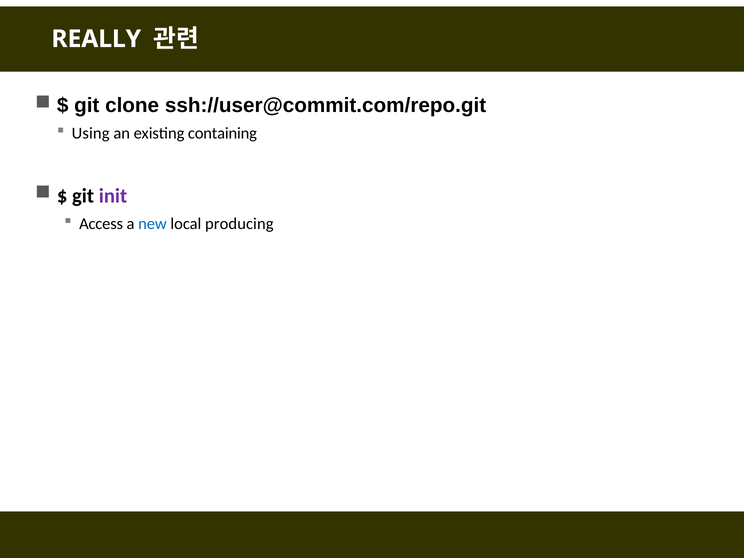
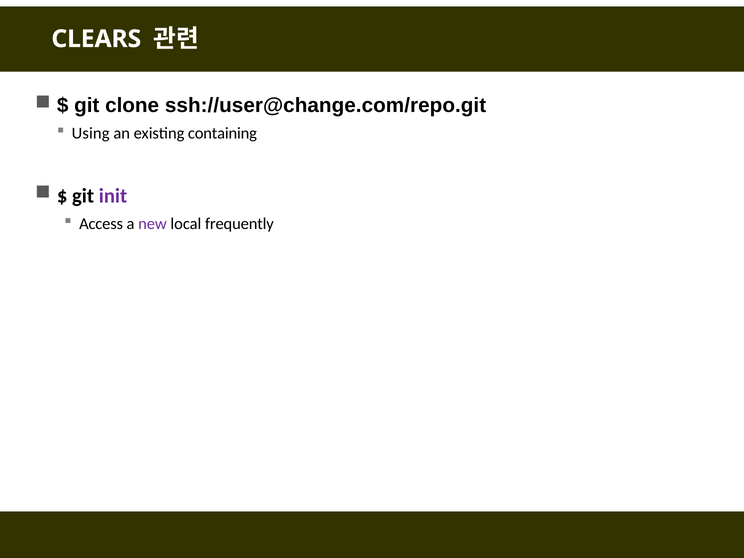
REALLY: REALLY -> CLEARS (96, 39)
ssh://user@commit.com/repo.git: ssh://user@commit.com/repo.git -> ssh://user@change.com/repo.git (326, 106)
new colour: blue -> purple (152, 224)
producing: producing -> frequently (239, 224)
